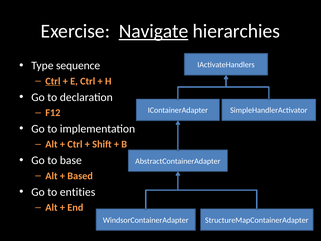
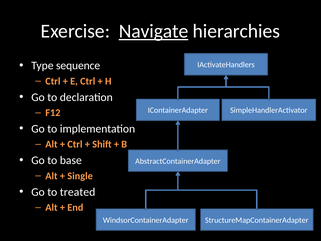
Ctrl underline: present -> none (53, 81)
Based: Based -> Single (80, 176)
entities: entities -> treated (78, 192)
